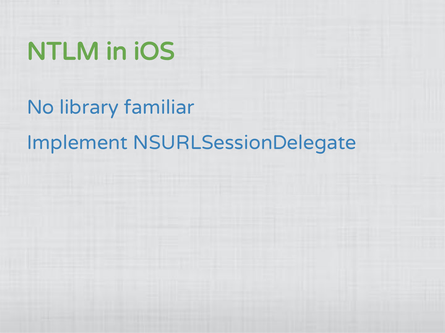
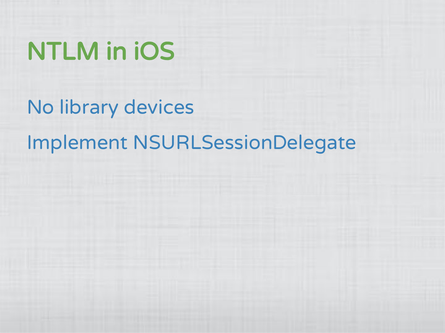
familiar: familiar -> devices (159, 107)
